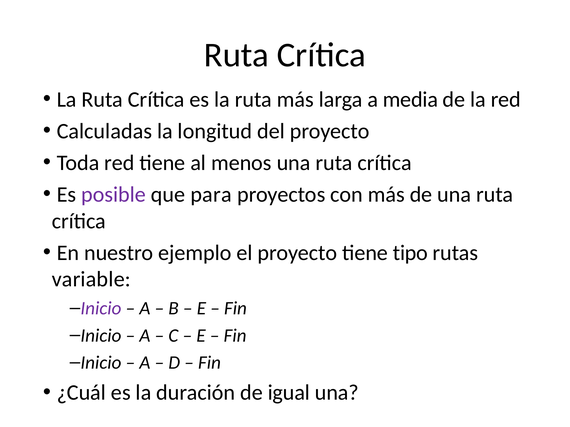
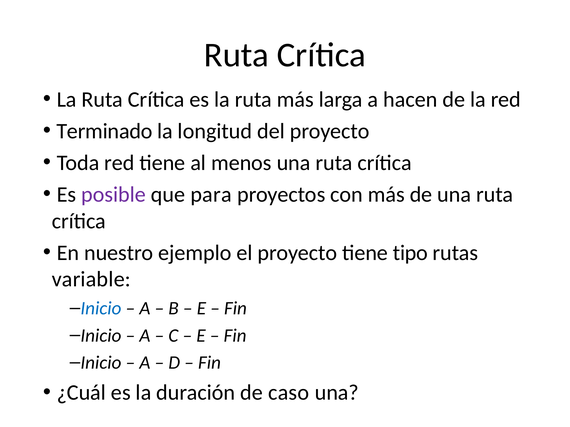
media: media -> hacen (410, 100)
Calculadas: Calculadas -> Terminado (104, 131)
Inicio colour: purple -> blue (101, 309)
igual: igual -> caso (289, 393)
